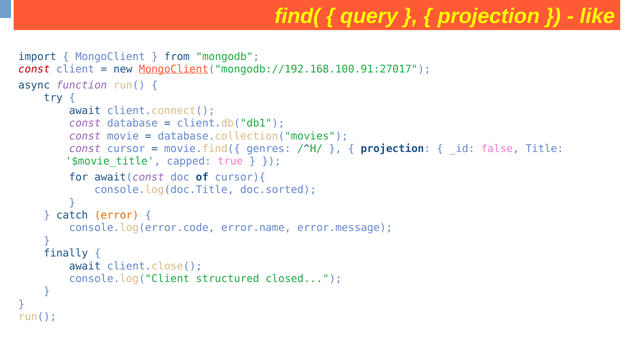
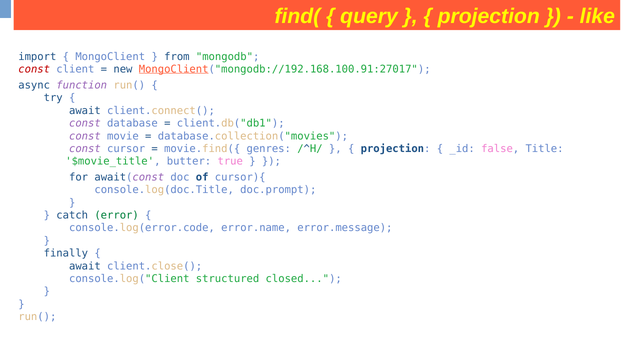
capped: capped -> butter (189, 161)
doc.sorted: doc.sorted -> doc.prompt (278, 190)
error colour: orange -> green (117, 215)
